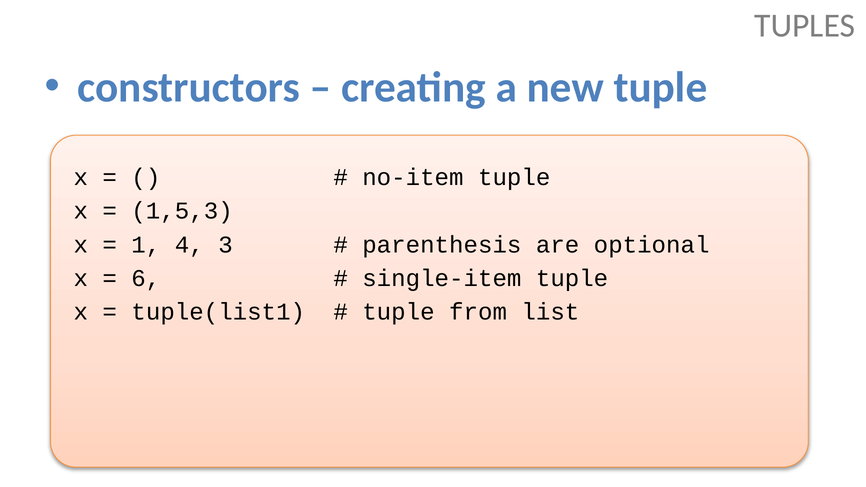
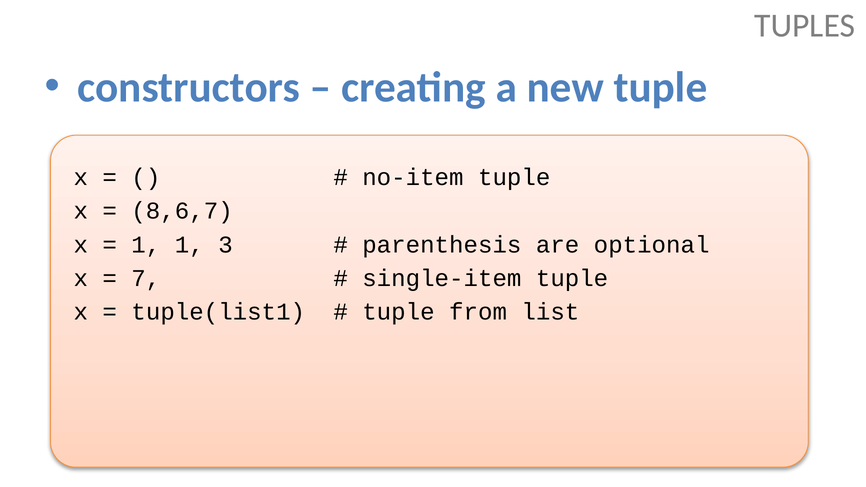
1,5,3: 1,5,3 -> 8,6,7 (182, 211)
1 4: 4 -> 1 (189, 245)
6: 6 -> 7 (146, 278)
